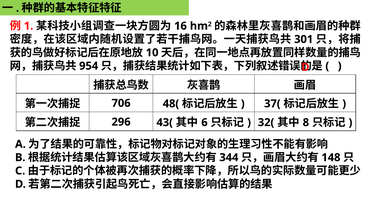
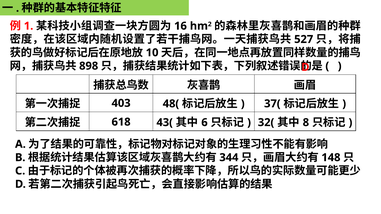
301: 301 -> 527 (304, 39)
954: 954 -> 898 (89, 66)
706: 706 -> 403 (121, 103)
296: 296 -> 618 (121, 122)
